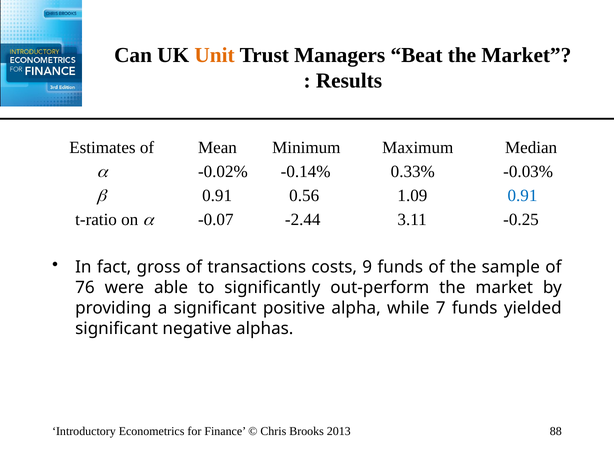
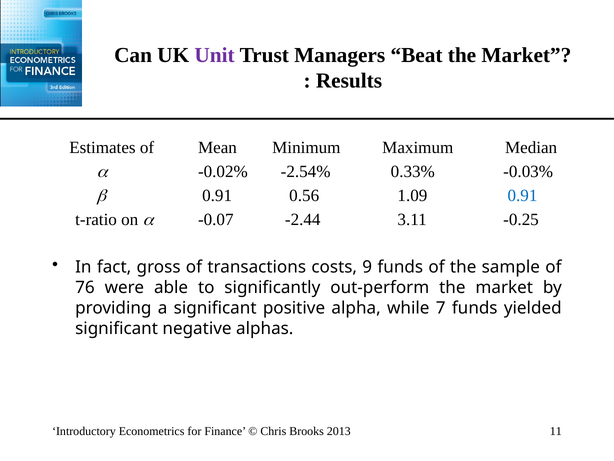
Unit colour: orange -> purple (215, 55)
-0.14%: -0.14% -> -2.54% (306, 171)
88: 88 -> 11 (556, 431)
